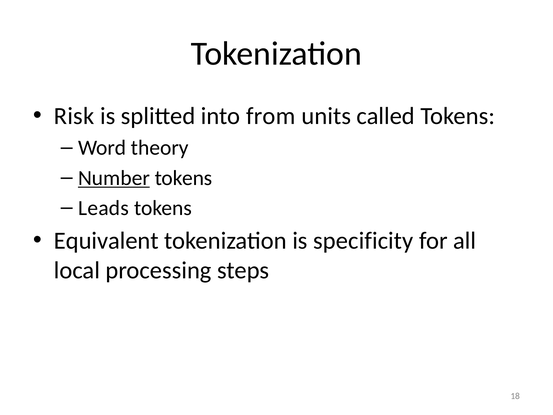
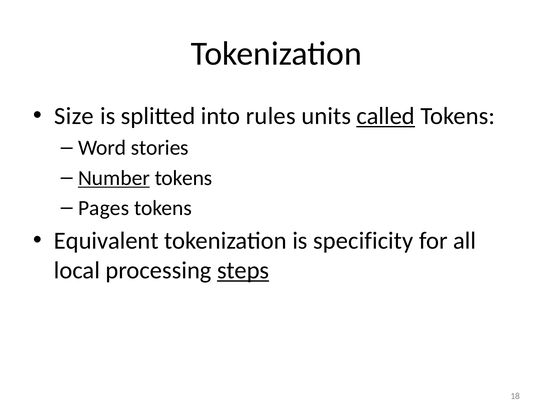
Risk: Risk -> Size (74, 116)
from: from -> rules (271, 116)
called underline: none -> present (386, 116)
theory: theory -> stories (160, 148)
Leads: Leads -> Pages (104, 208)
steps underline: none -> present (243, 270)
